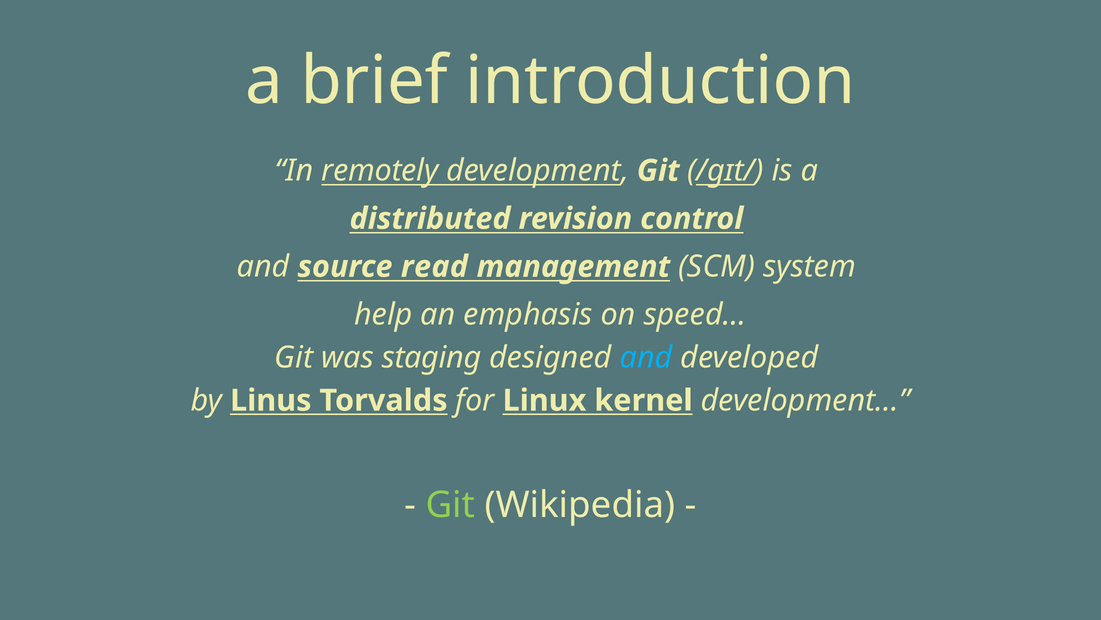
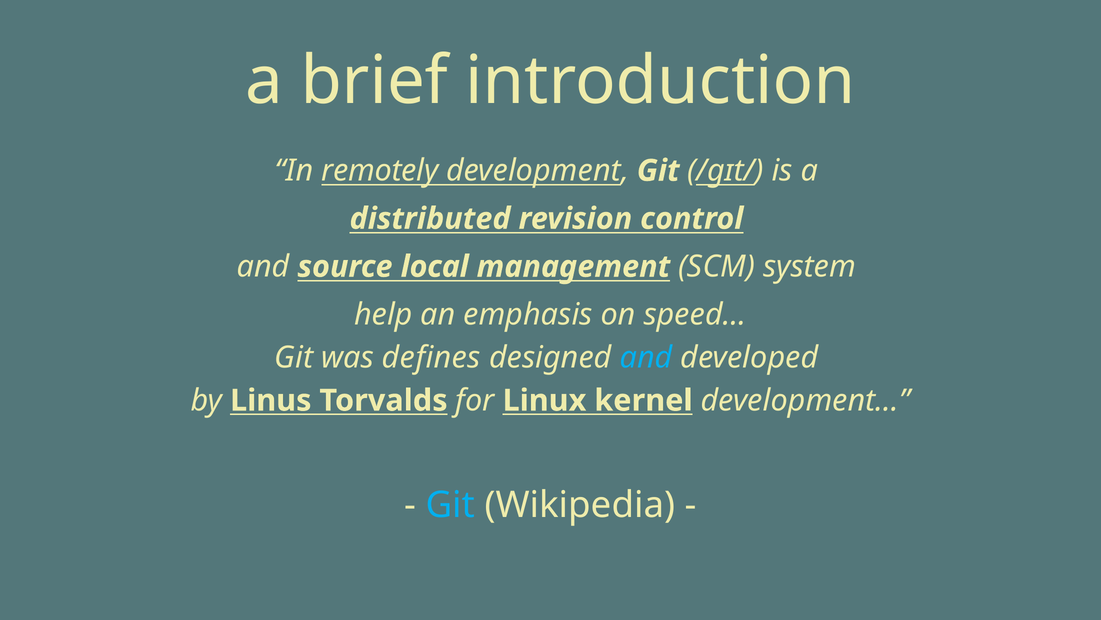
read: read -> local (435, 266)
staging: staging -> defines (431, 357)
Git colour: light green -> light blue (450, 505)
